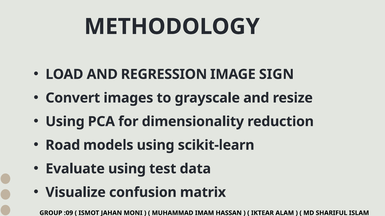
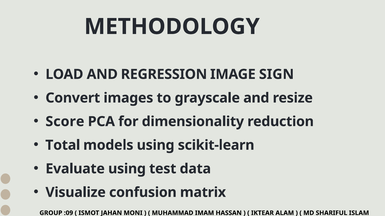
Using: Using -> Score (65, 122)
Road: Road -> Total (63, 145)
